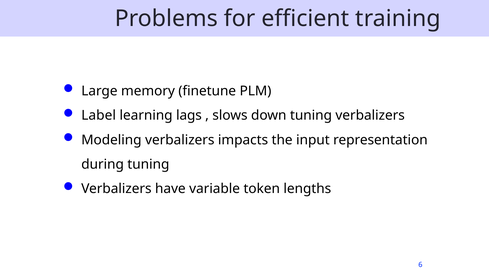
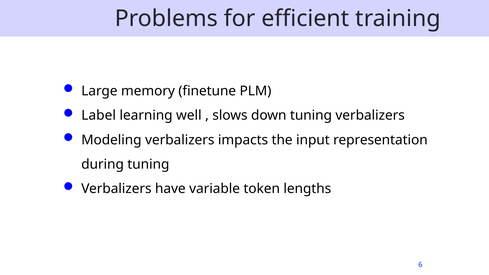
lags: lags -> well (189, 115)
